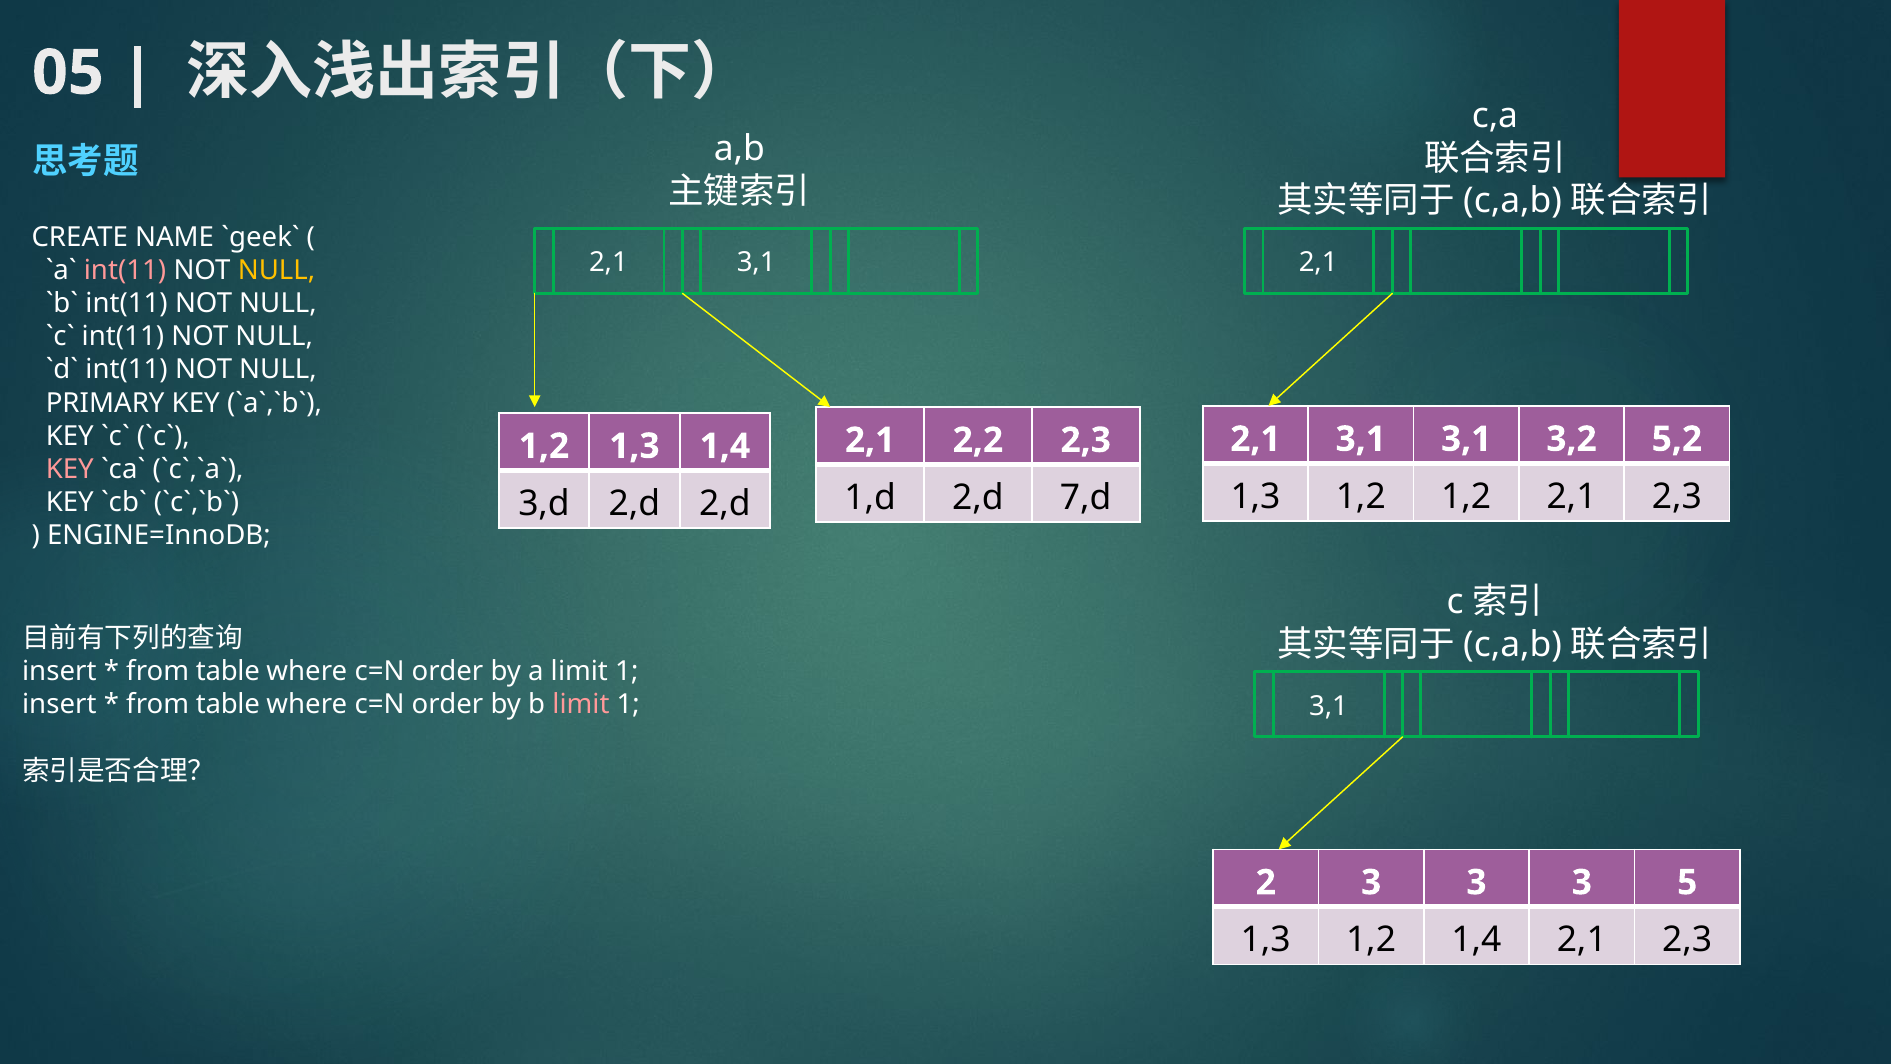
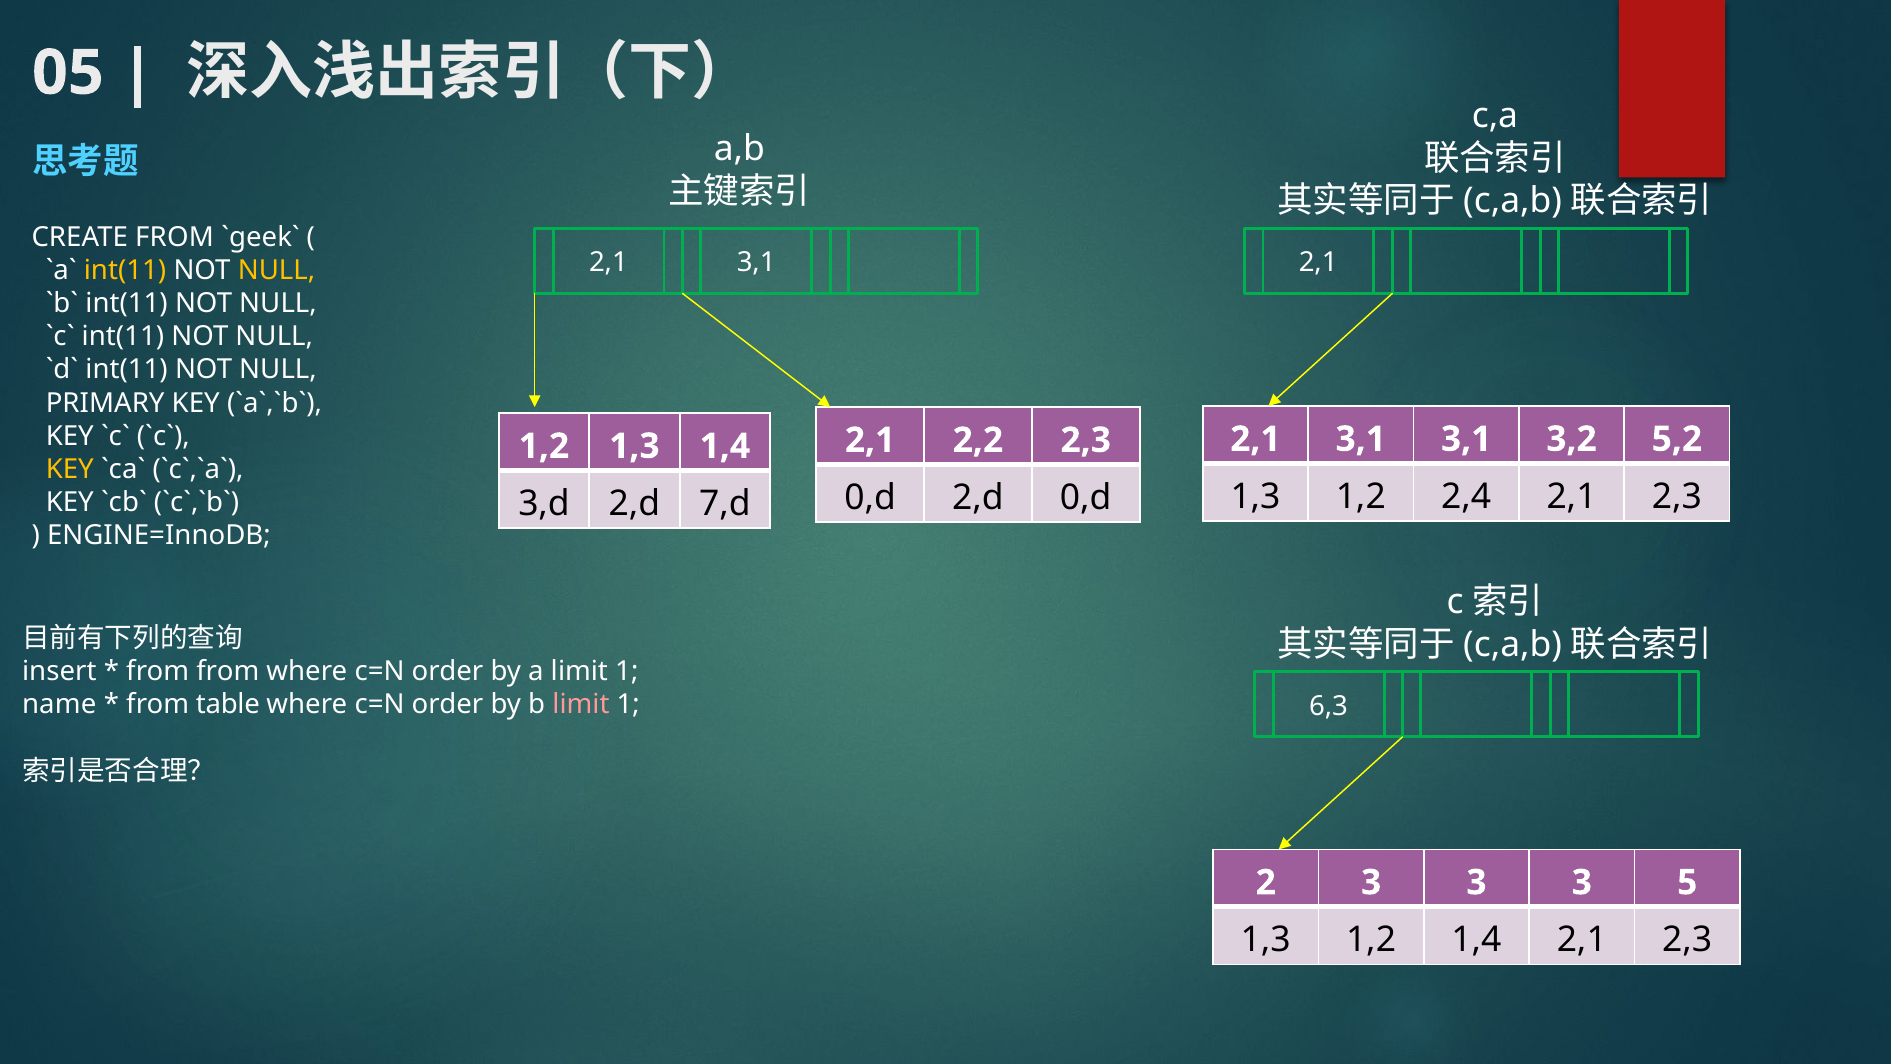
CREATE NAME: NAME -> FROM (174, 237)
int(11 colour: pink -> yellow (125, 270)
KEY colour: pink -> yellow (70, 469)
1,2 1,2: 1,2 -> 2,4 (1466, 497)
1,d: 1,d -> 0,d (870, 498)
2,d 7,d: 7,d -> 0,d (1086, 498)
2,d 2,d: 2,d -> 7,d (725, 504)
table: table -> from (228, 671)
insert: insert -> name (59, 704)
3,1: 3,1 -> 6,3 (1329, 706)
